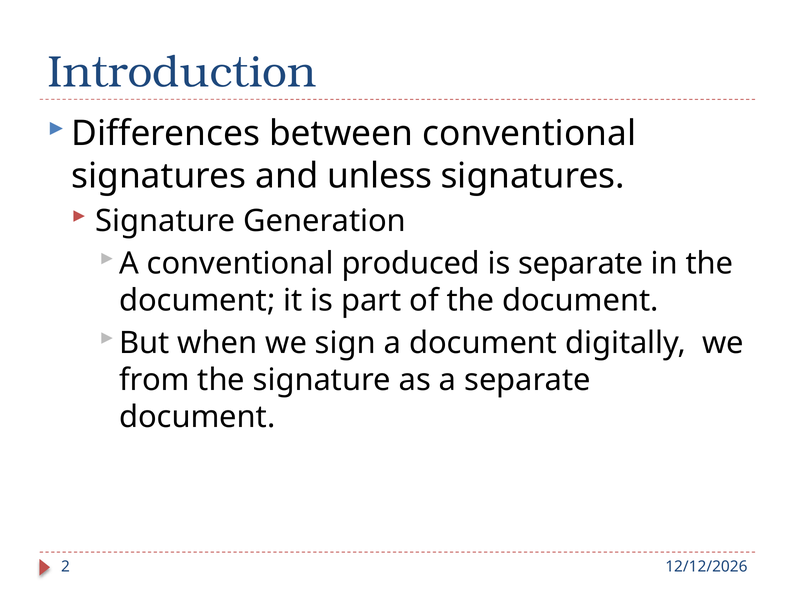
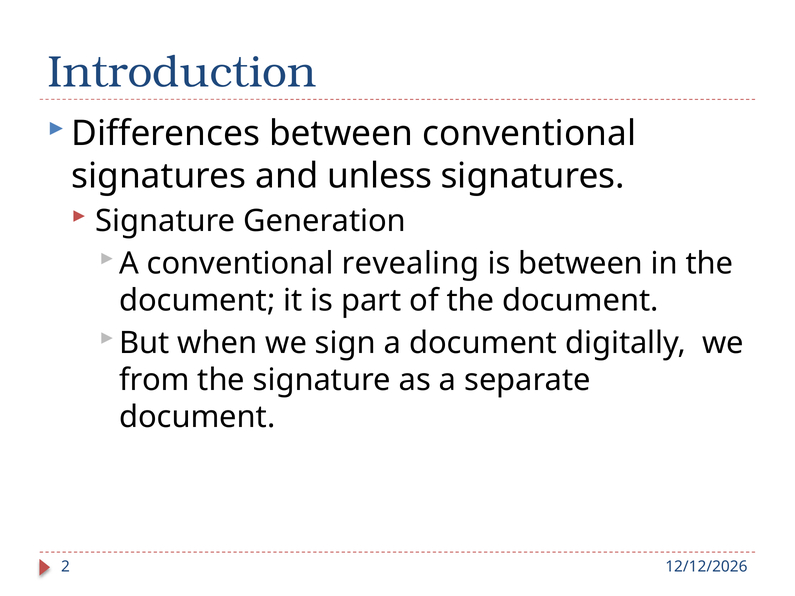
produced: produced -> revealing (411, 264)
is separate: separate -> between (581, 264)
